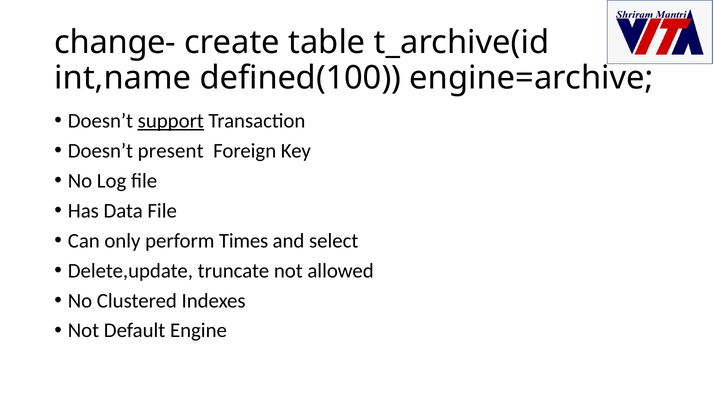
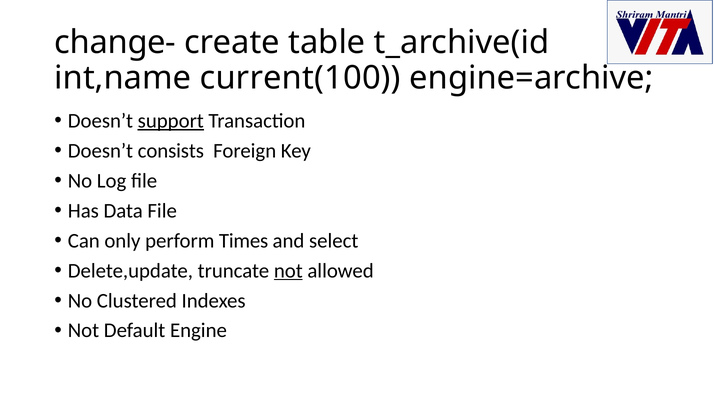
defined(100: defined(100 -> current(100 (300, 78)
present: present -> consists (171, 151)
not underline: none -> present (288, 270)
